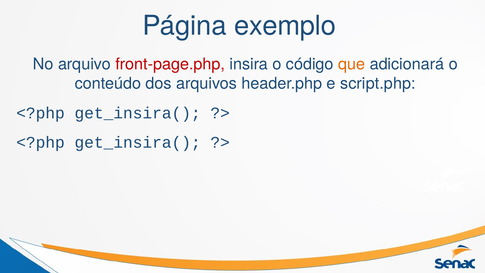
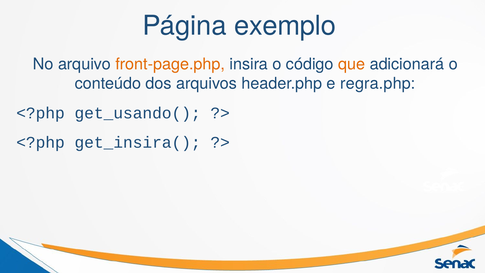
front-page.php colour: red -> orange (170, 64)
script.php: script.php -> regra.php (378, 83)
get_insira(: get_insira( -> get_usando( (138, 113)
